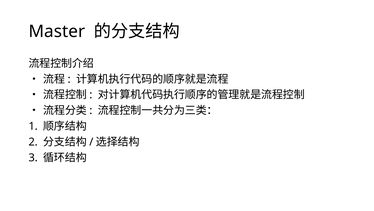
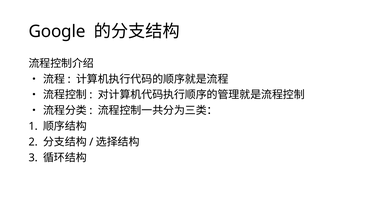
Master: Master -> Google (57, 31)
